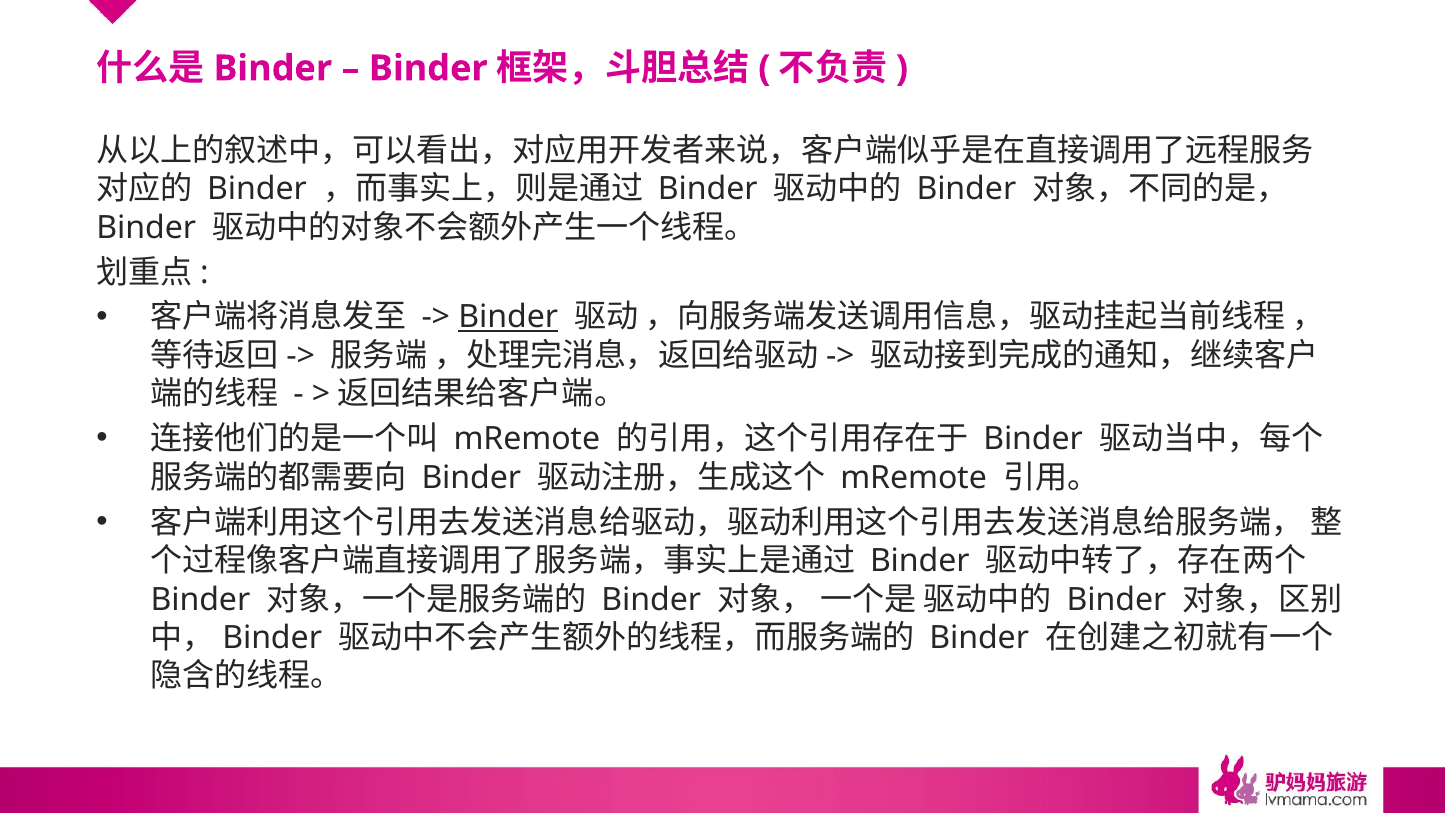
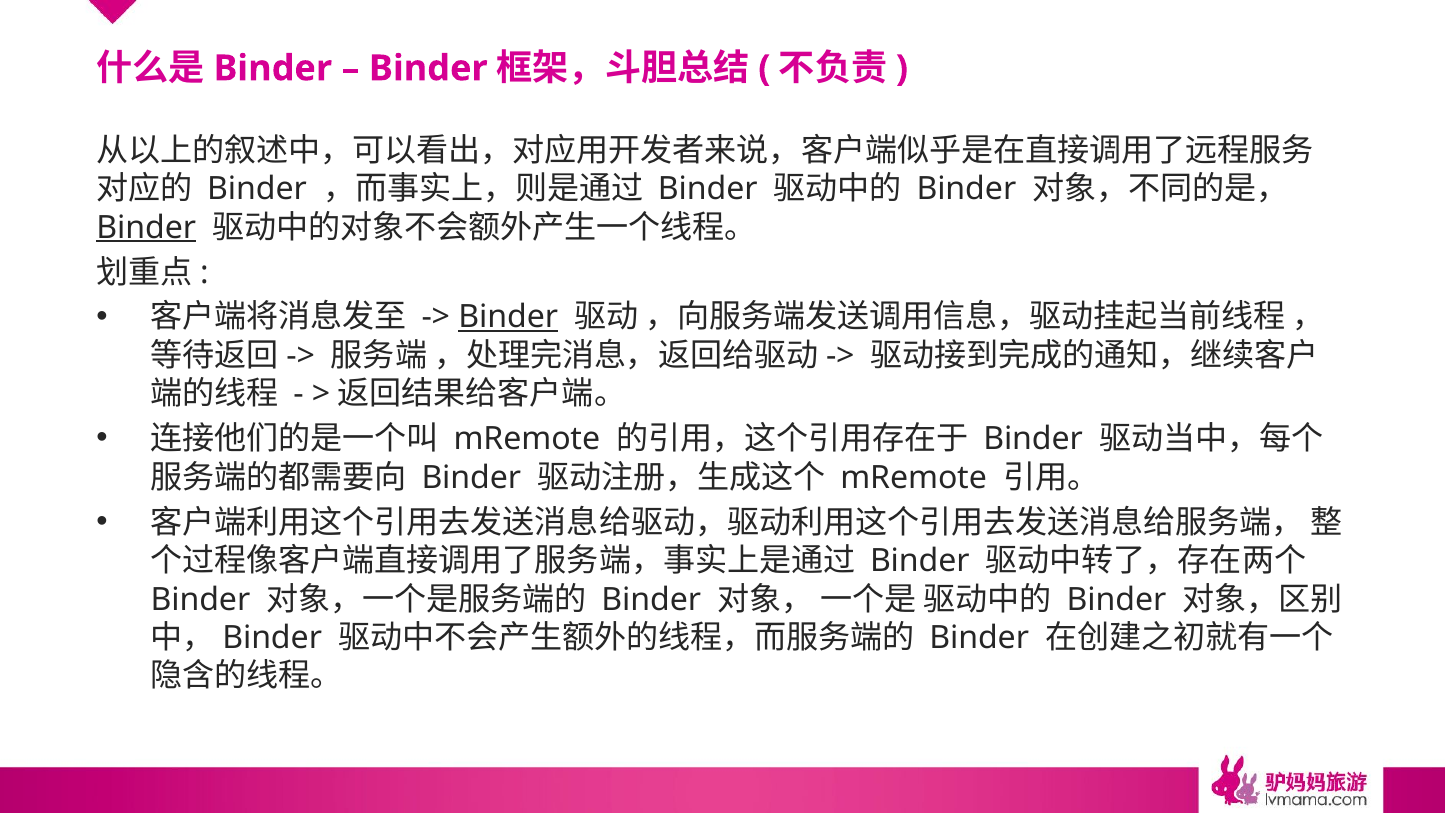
Binder underline: none -> present (146, 227)
